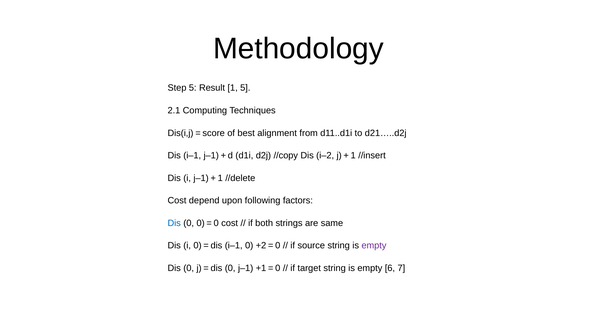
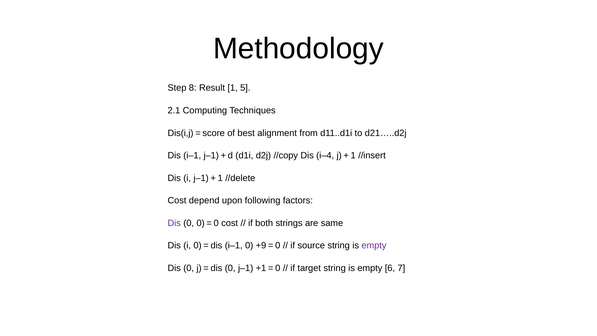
Step 5: 5 -> 8 (193, 88)
i–2: i–2 -> i–4 (325, 155)
Dis colour: blue -> purple (174, 223)
+2: +2 -> +9 (261, 246)
